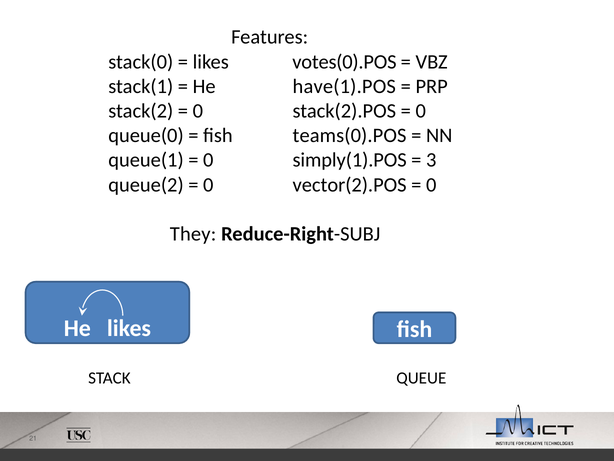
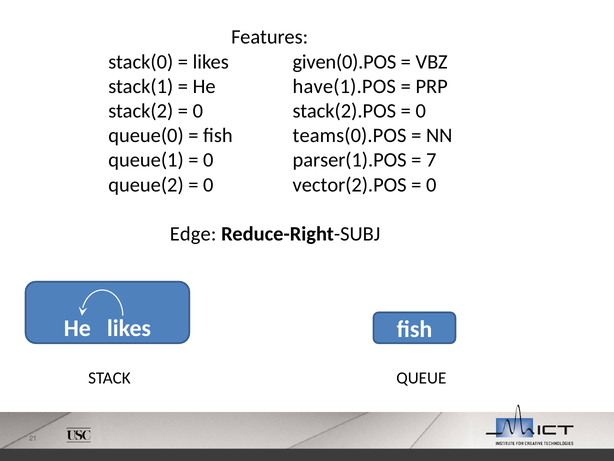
votes(0).POS: votes(0).POS -> given(0).POS (344, 62)
simply(1).POS: simply(1).POS -> parser(1).POS (350, 160)
3: 3 -> 7 (431, 160)
They: They -> Edge (193, 234)
